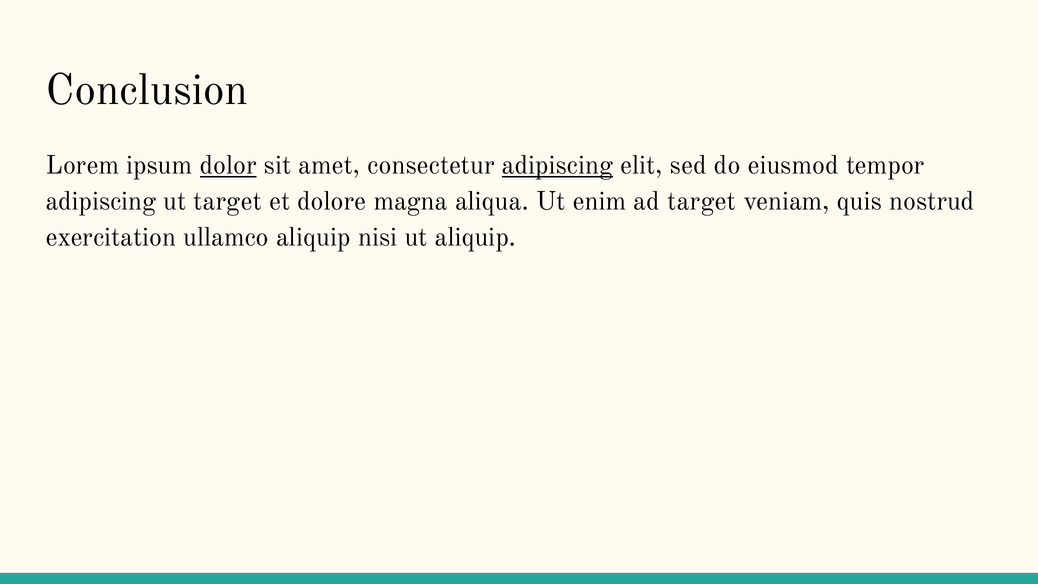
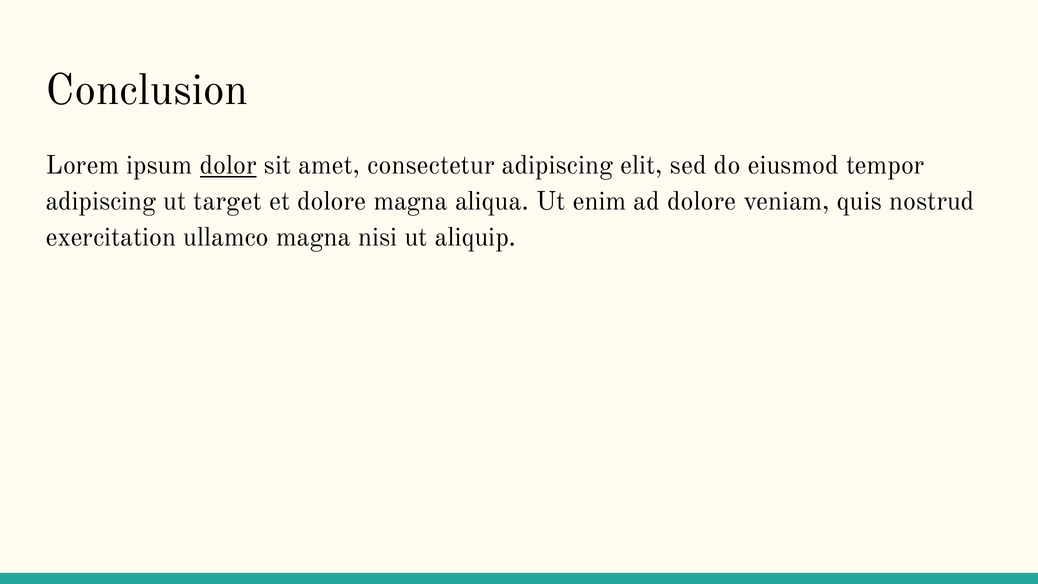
adipiscing underline: present -> none (557, 165)
ad target: target -> dolore (702, 201)
ullamco aliquip: aliquip -> magna (313, 237)
